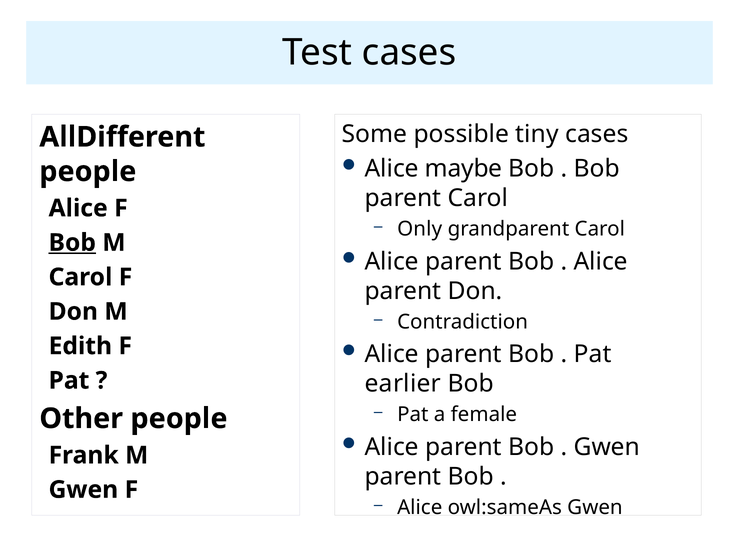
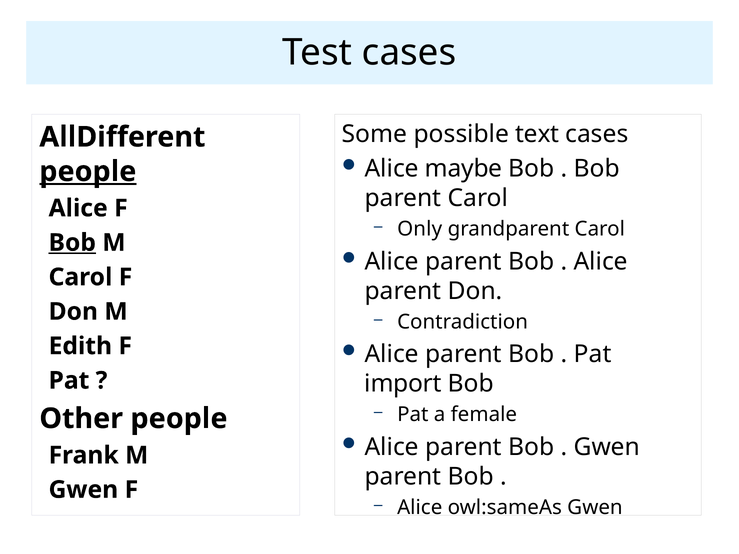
tiny: tiny -> text (537, 134)
people underline: none -> present (88, 172)
earlier: earlier -> import (403, 384)
